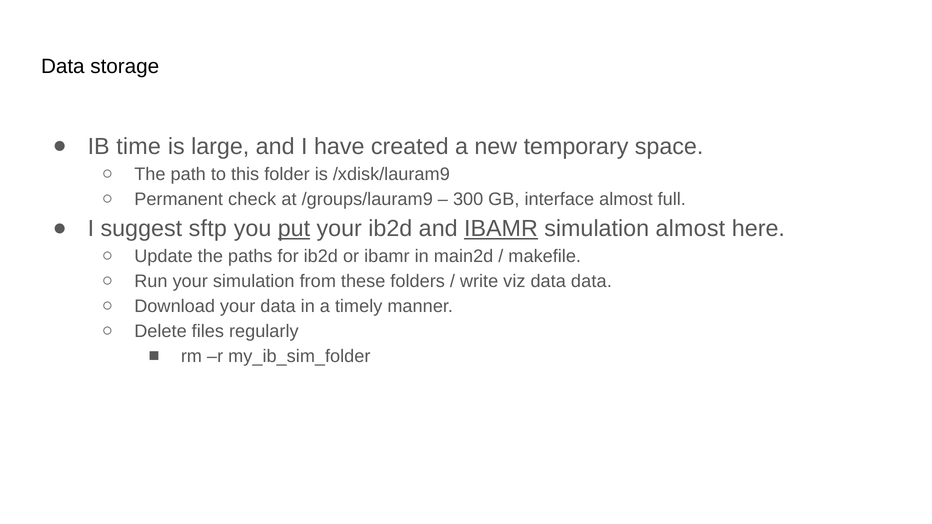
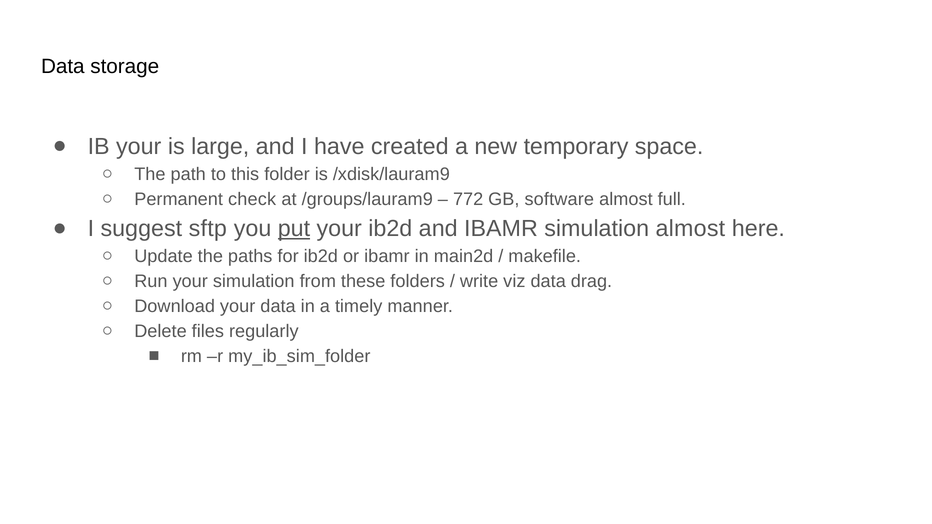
IB time: time -> your (139, 147)
300: 300 -> 772 (468, 199)
interface: interface -> software (559, 199)
IBAMR underline: present -> none (501, 229)
data data: data -> drag (591, 281)
